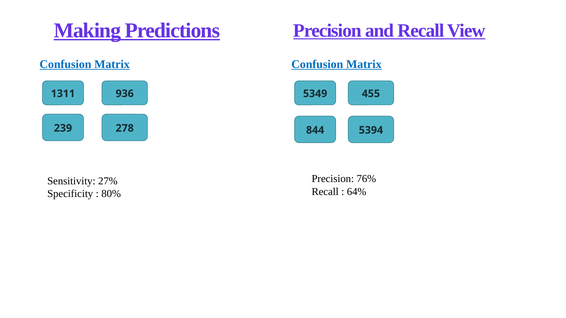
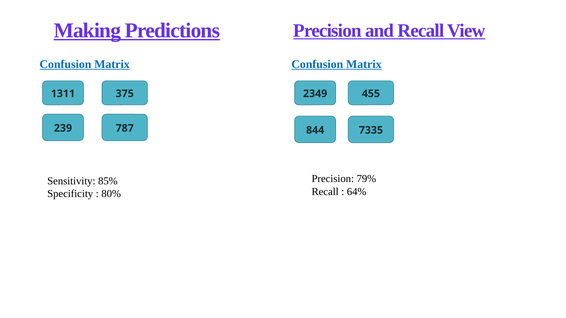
936: 936 -> 375 (125, 94)
5349: 5349 -> 2349 (315, 94)
278: 278 -> 787 (125, 128)
5394: 5394 -> 7335 (371, 130)
76%: 76% -> 79% (366, 179)
27%: 27% -> 85% (108, 181)
